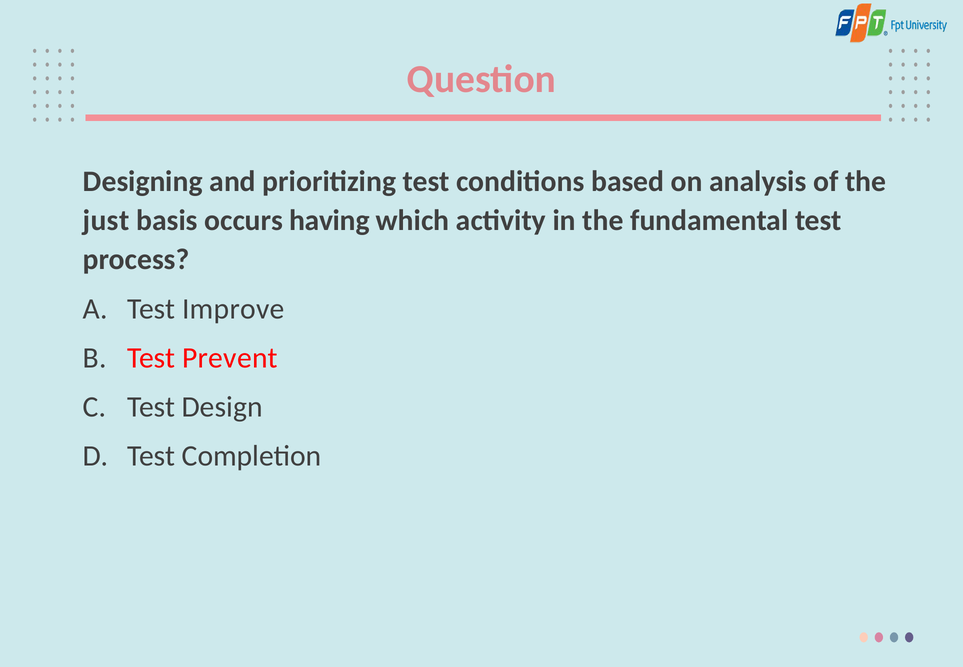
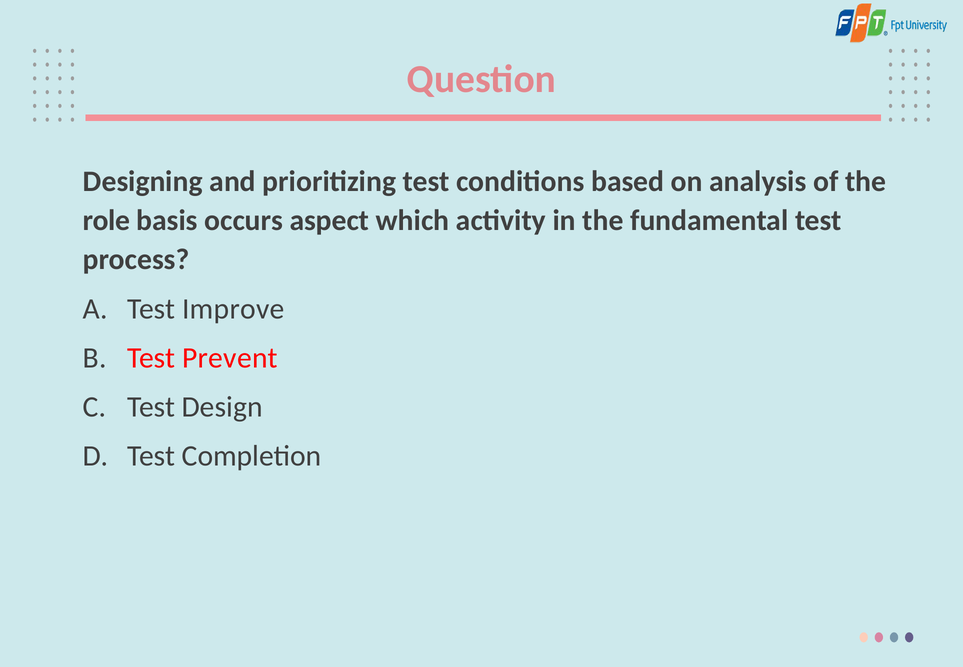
just: just -> role (106, 220)
having: having -> aspect (329, 220)
